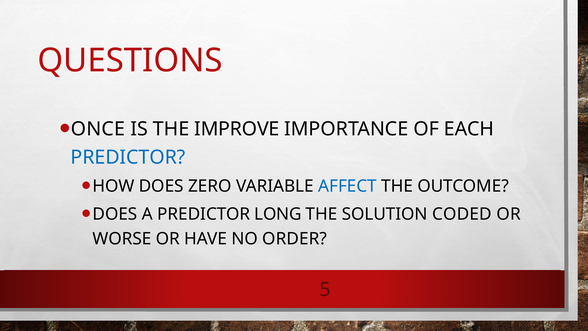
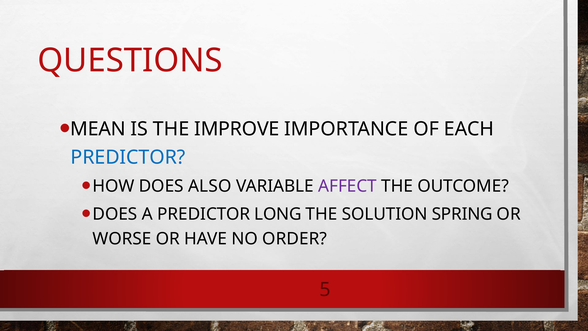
ONCE: ONCE -> MEAN (98, 129)
ZERO: ZERO -> ALSO (210, 186)
AFFECT colour: blue -> purple (347, 186)
CODED: CODED -> SPRING (462, 214)
